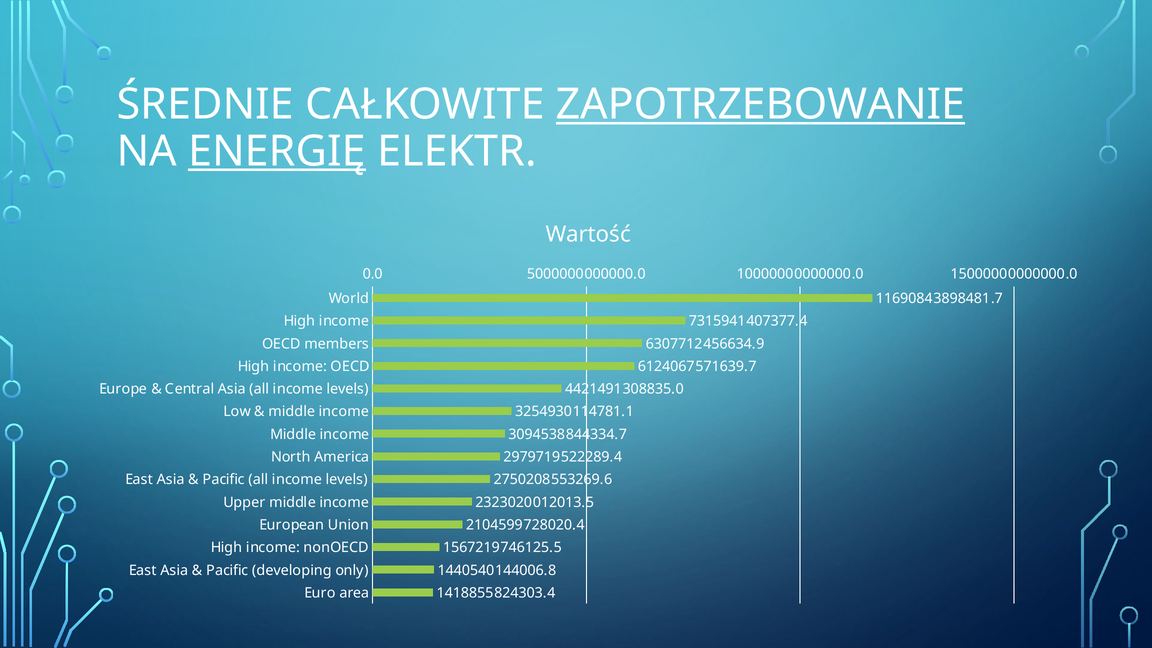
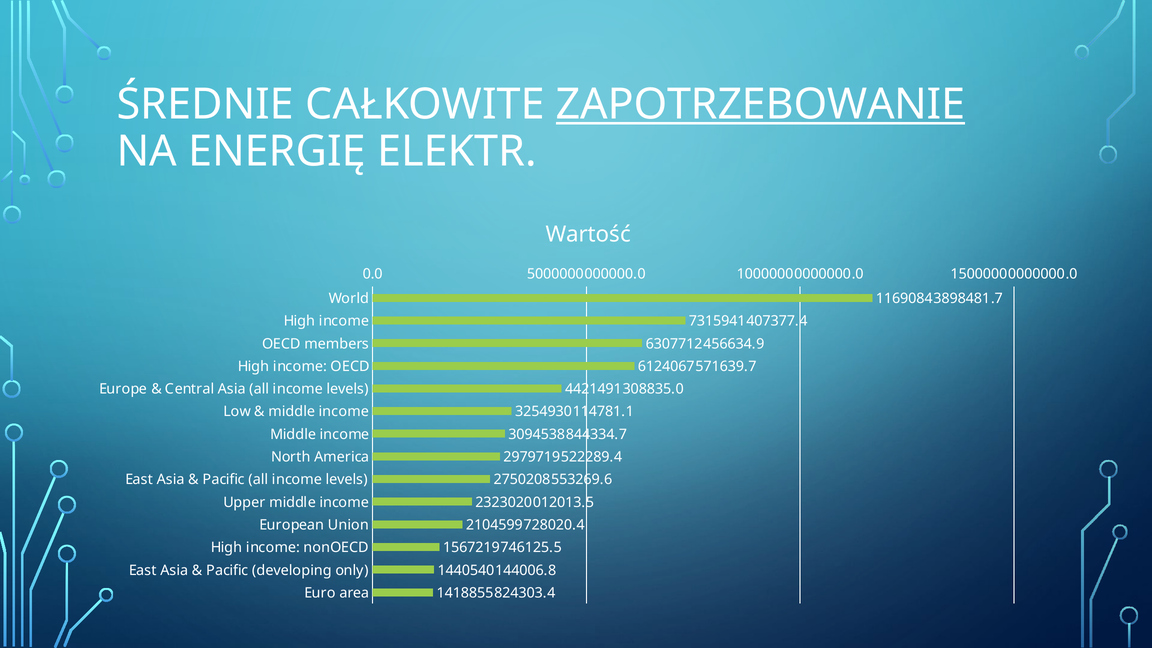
ENERGIĘ underline: present -> none (277, 151)
